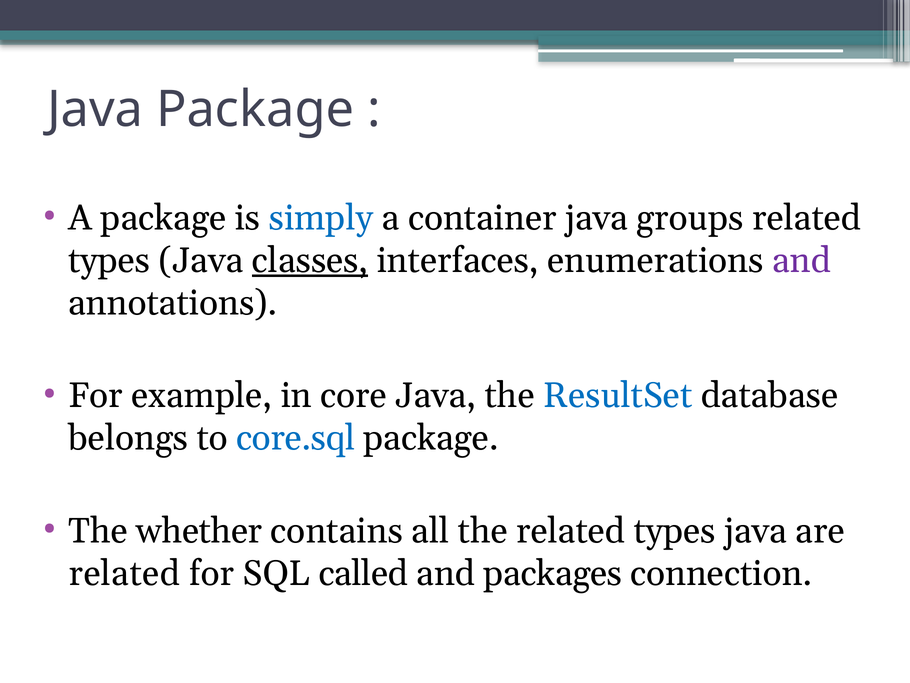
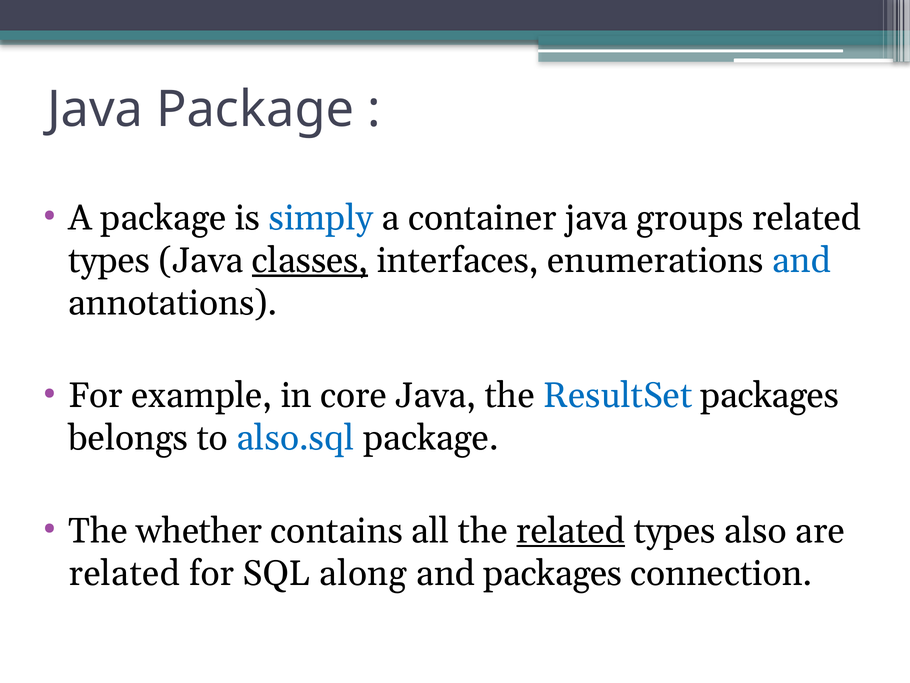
and colour: purple -> blue (802, 260)
ResultSet database: database -> packages (770, 395)
core.sql: core.sql -> also.sql (295, 438)
related underline: none -> present (571, 530)
java: java -> also (756, 530)
called: called -> along (363, 573)
